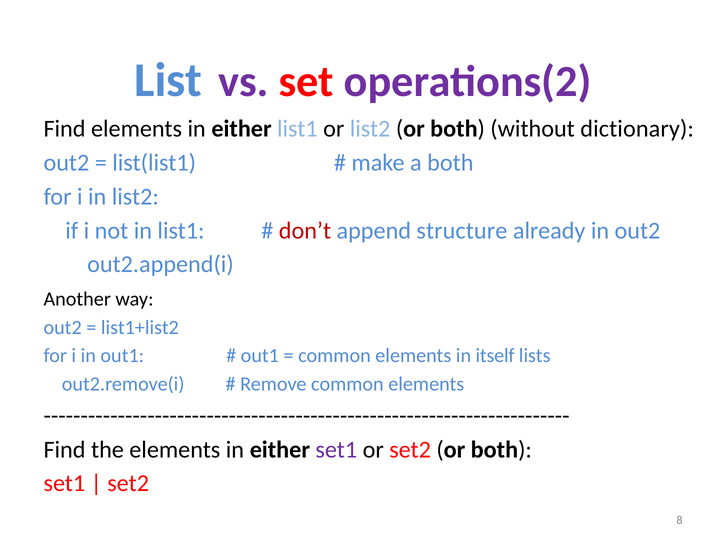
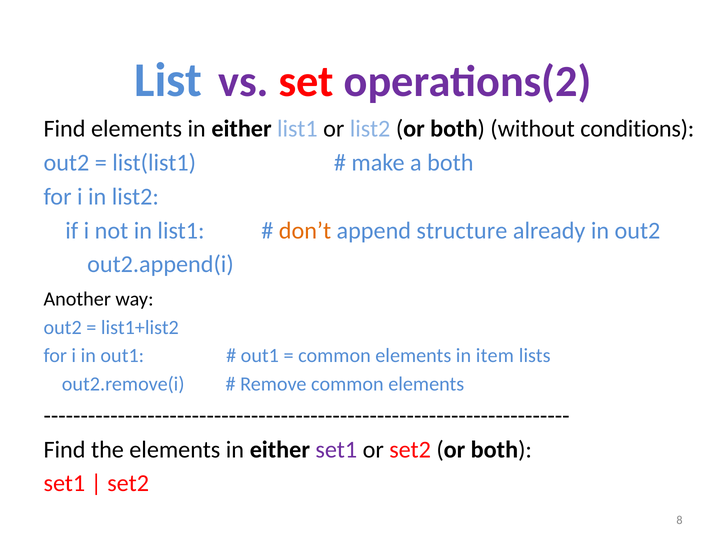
dictionary: dictionary -> conditions (637, 129)
don’t colour: red -> orange (305, 230)
itself: itself -> item (495, 355)
